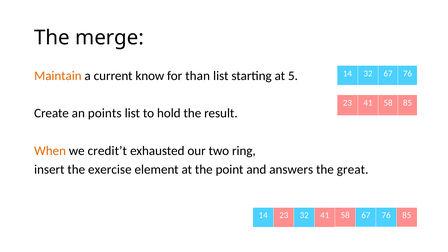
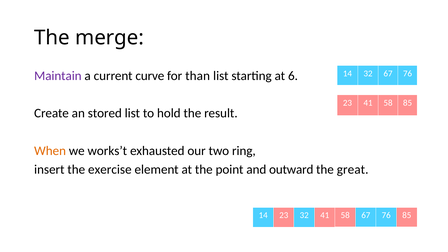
Maintain colour: orange -> purple (58, 76)
know: know -> curve (150, 76)
5: 5 -> 6 (293, 76)
points: points -> stored (105, 113)
credit’t: credit’t -> works’t (107, 151)
answers: answers -> outward (291, 170)
